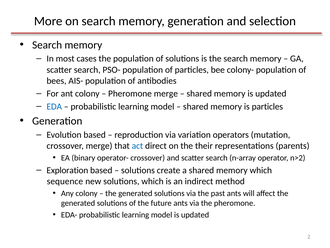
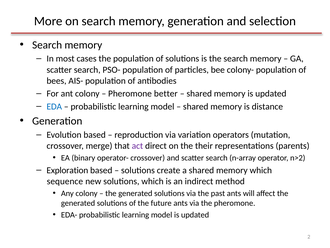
Pheromone merge: merge -> better (166, 93)
is particles: particles -> distance (267, 106)
act colour: blue -> purple (137, 145)
